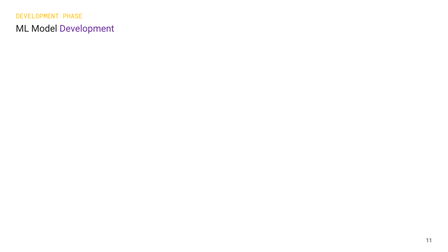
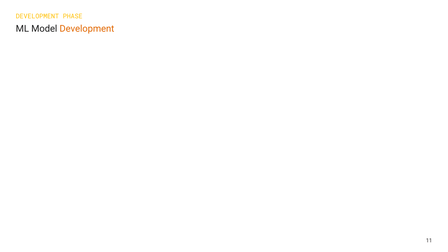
Development colour: purple -> orange (87, 29)
